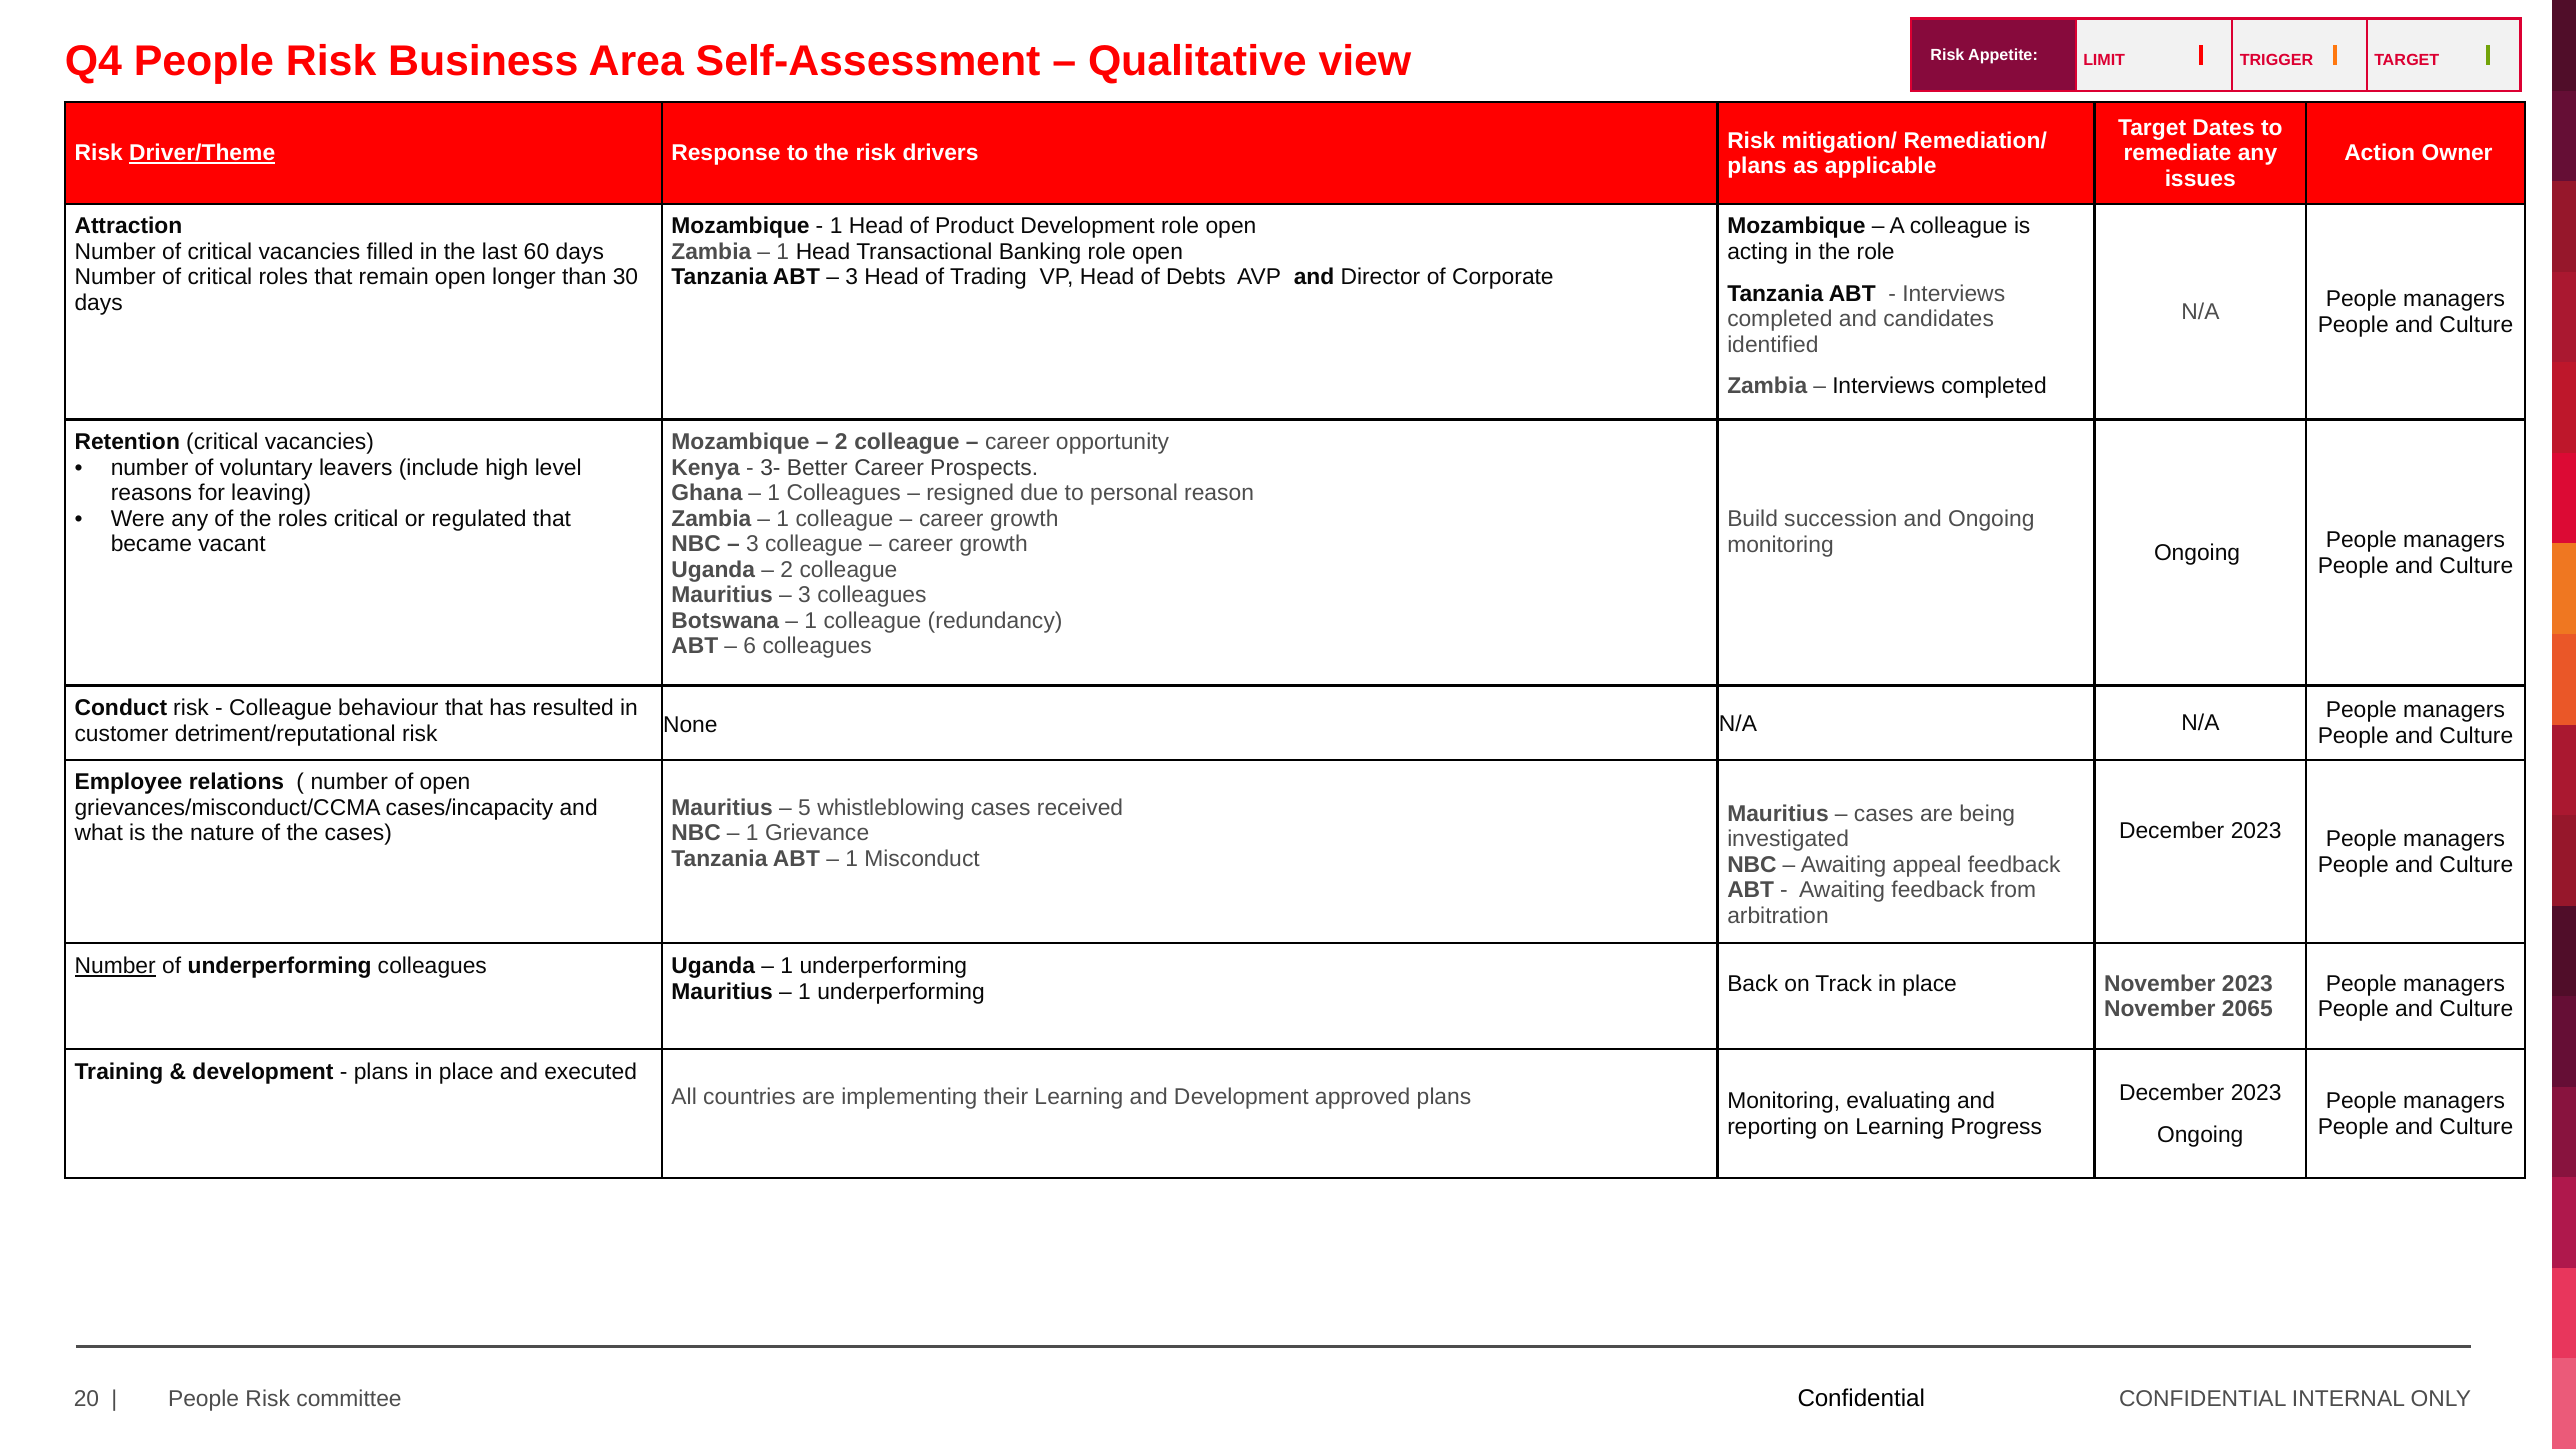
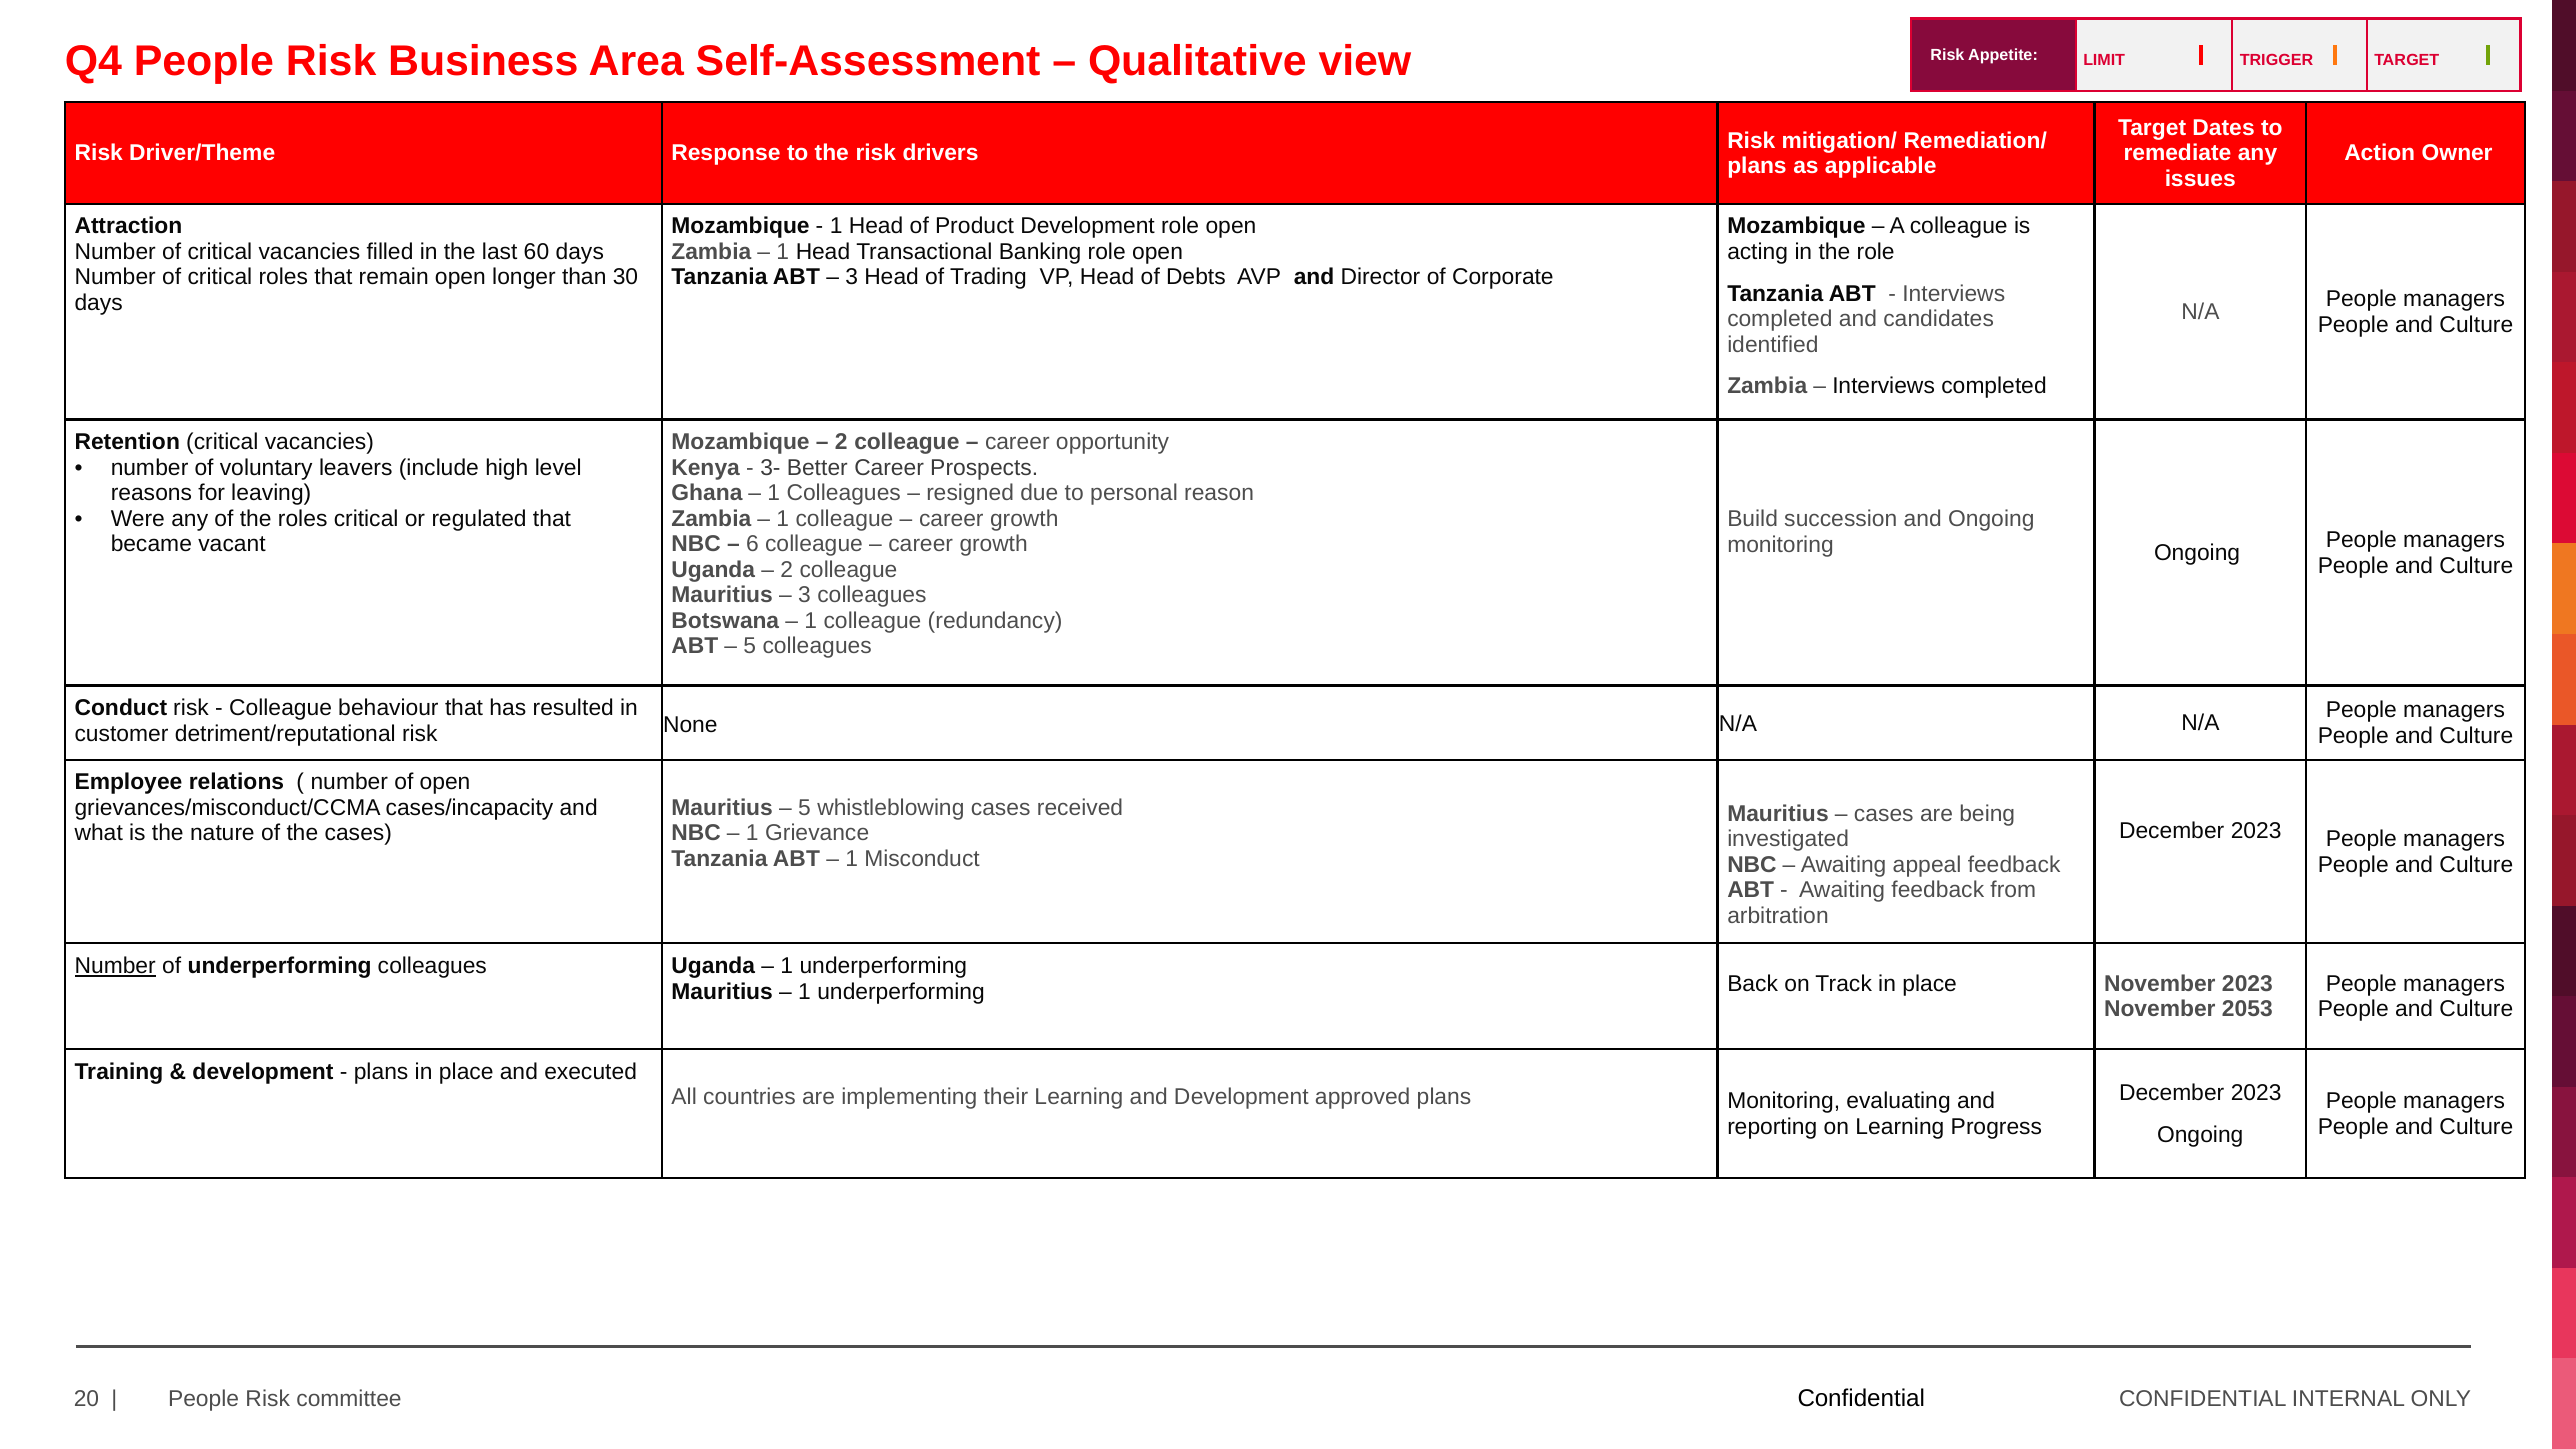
Driver/Theme underline: present -> none (202, 153)
3: 3 -> 6 (753, 544)
6: 6 -> 5 (750, 646)
2065: 2065 -> 2053 (2247, 1009)
